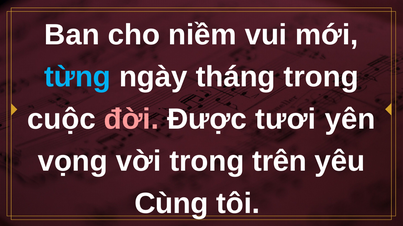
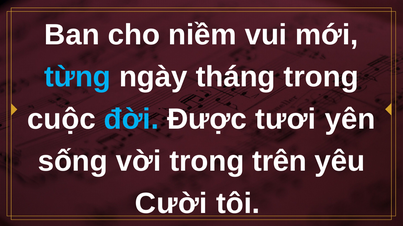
đời colour: pink -> light blue (131, 119)
vọng: vọng -> sống (73, 162)
Cùng: Cùng -> Cười (171, 204)
